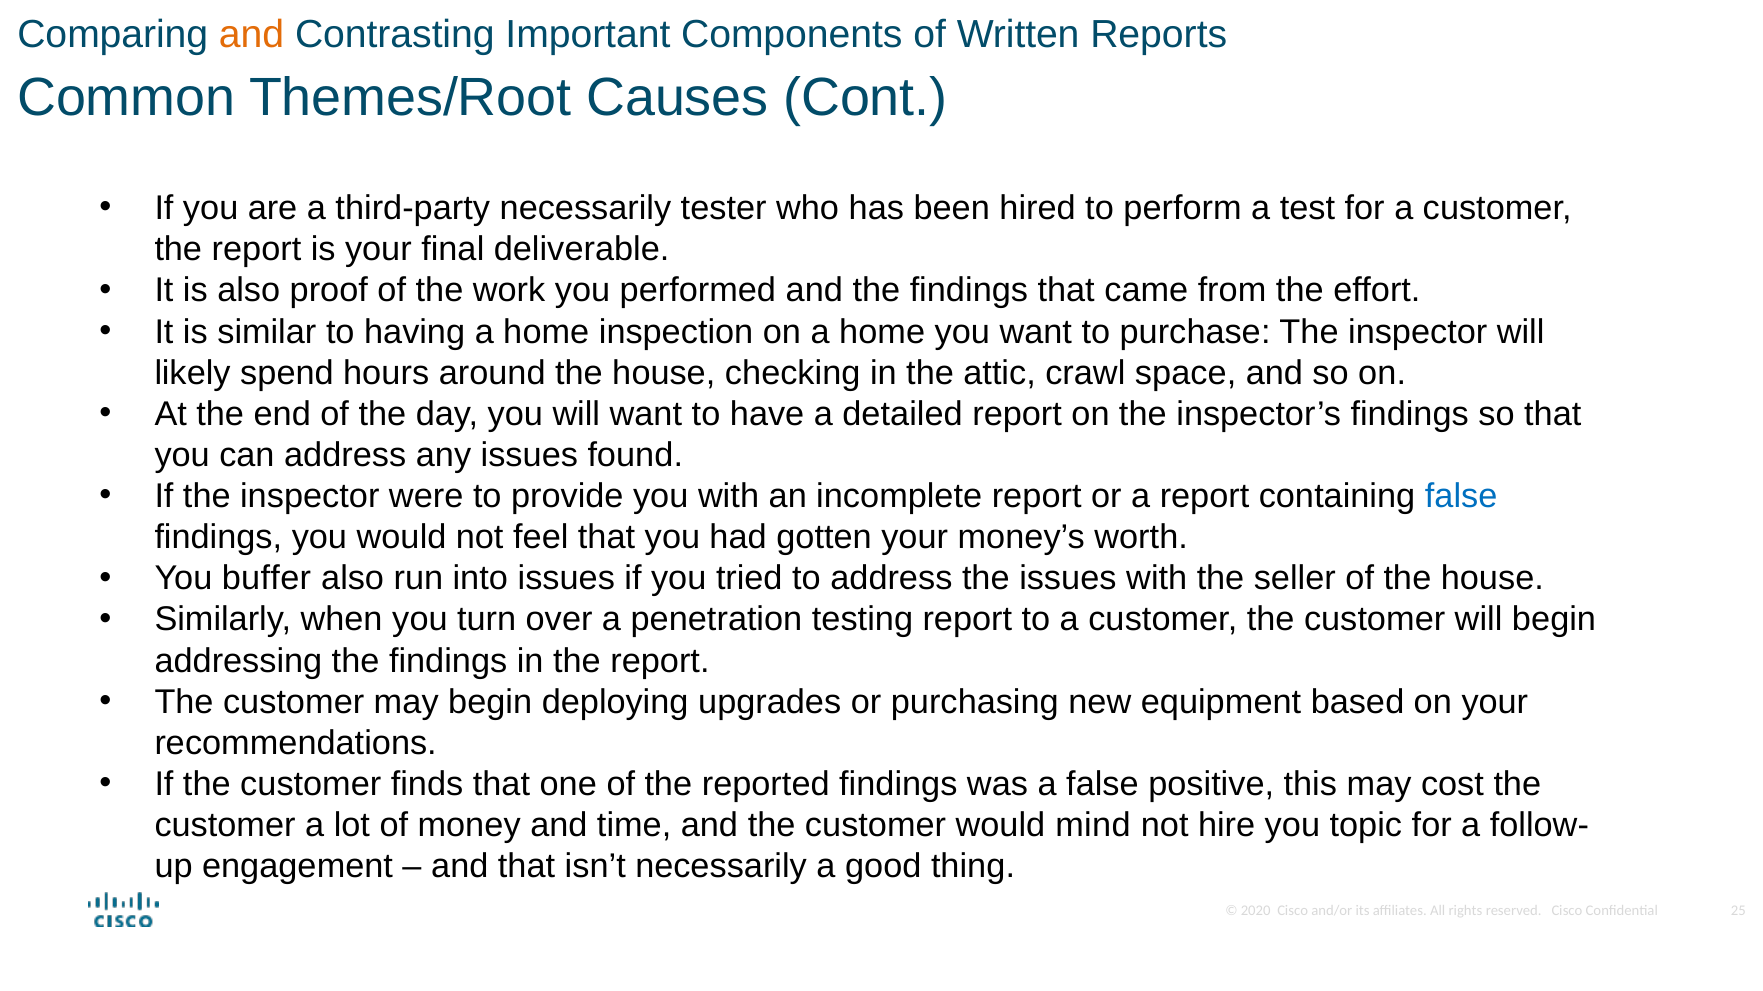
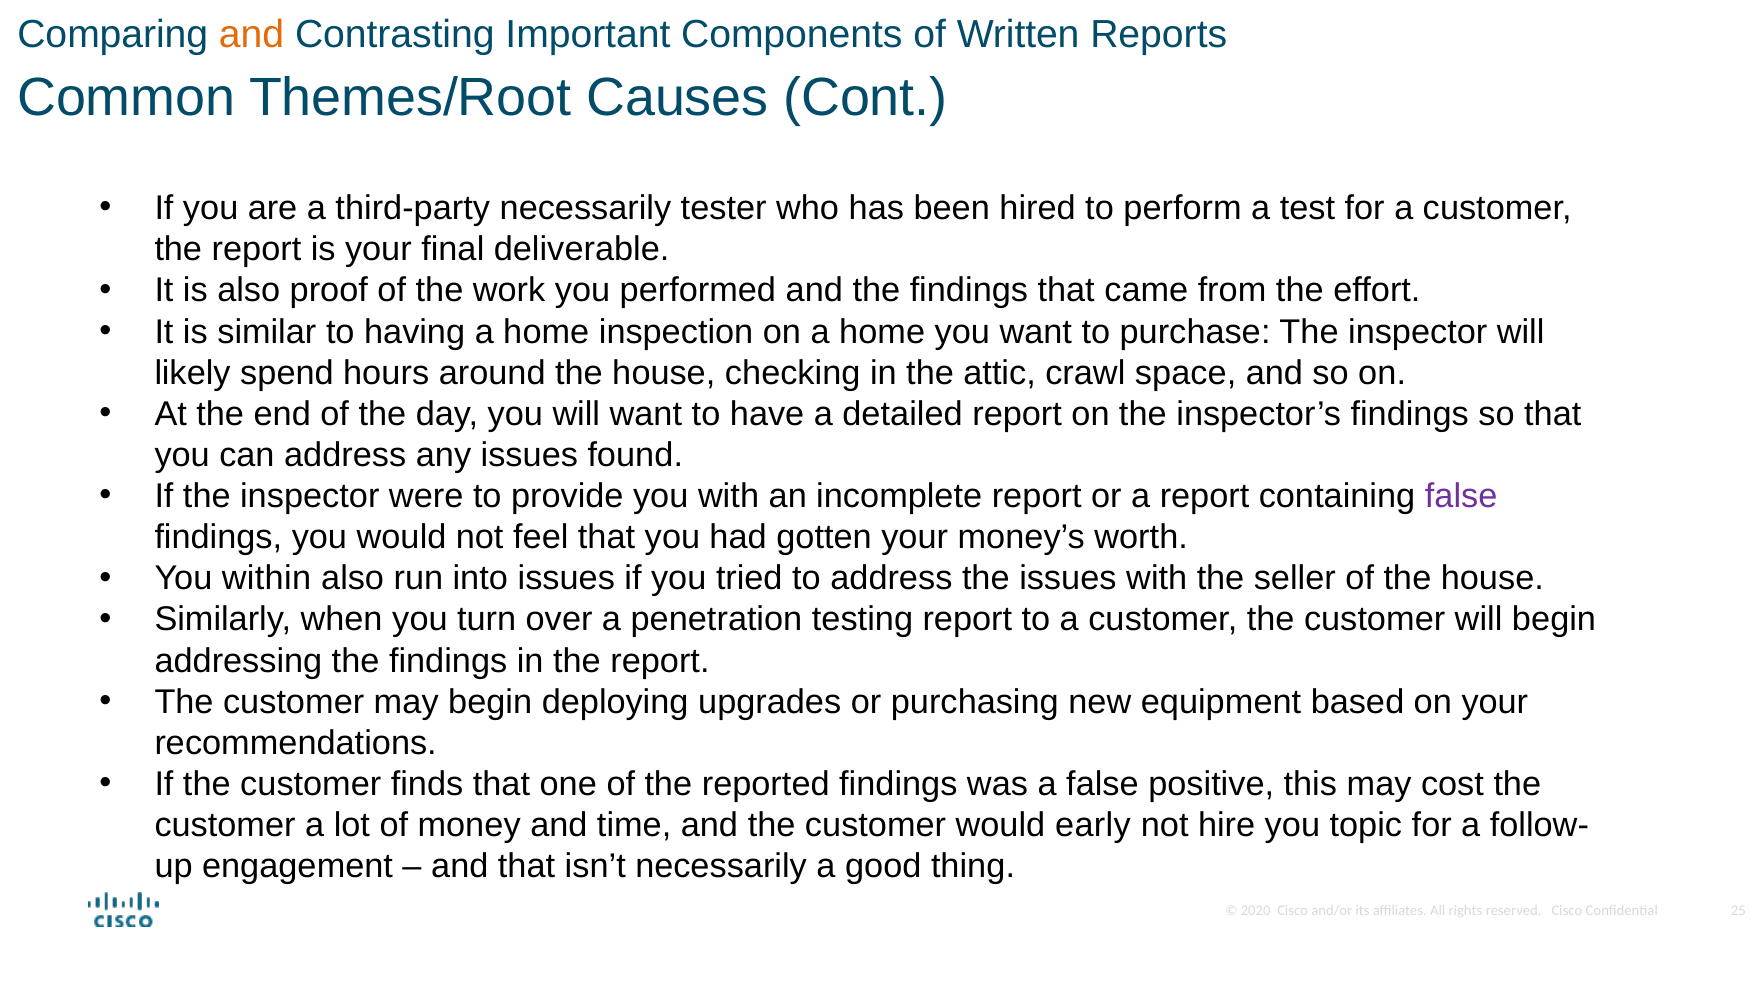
false colour: blue -> purple (1461, 497)
buffer: buffer -> within (266, 579)
mind: mind -> early (1093, 826)
